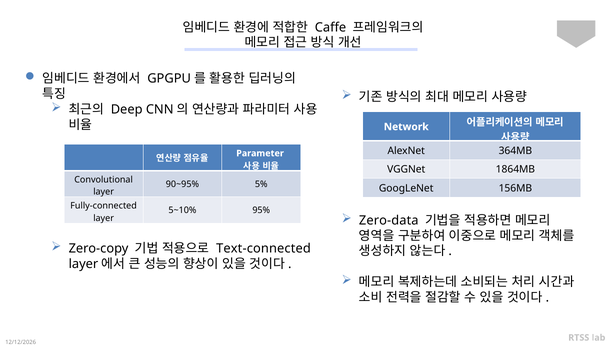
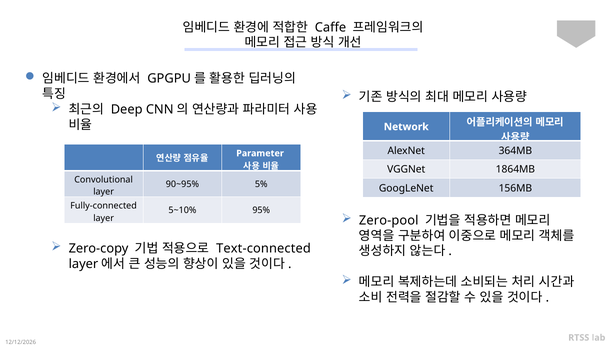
Zero-data: Zero-data -> Zero-pool (389, 220)
